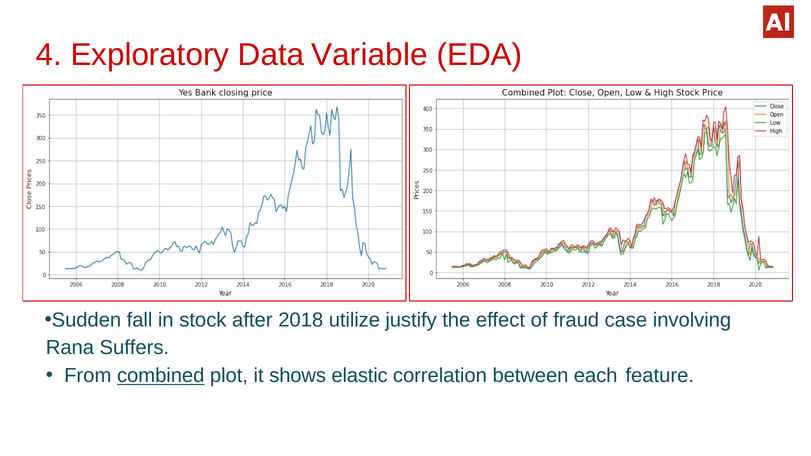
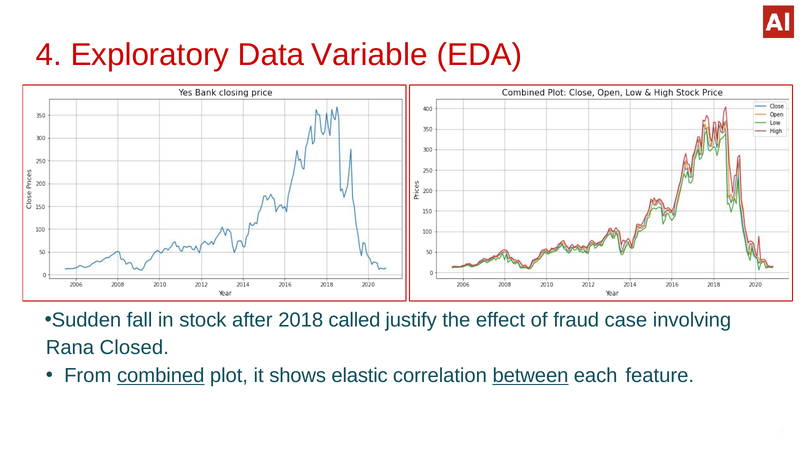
utilize: utilize -> called (354, 320)
Suffers: Suffers -> Closed (134, 348)
between underline: none -> present (530, 376)
